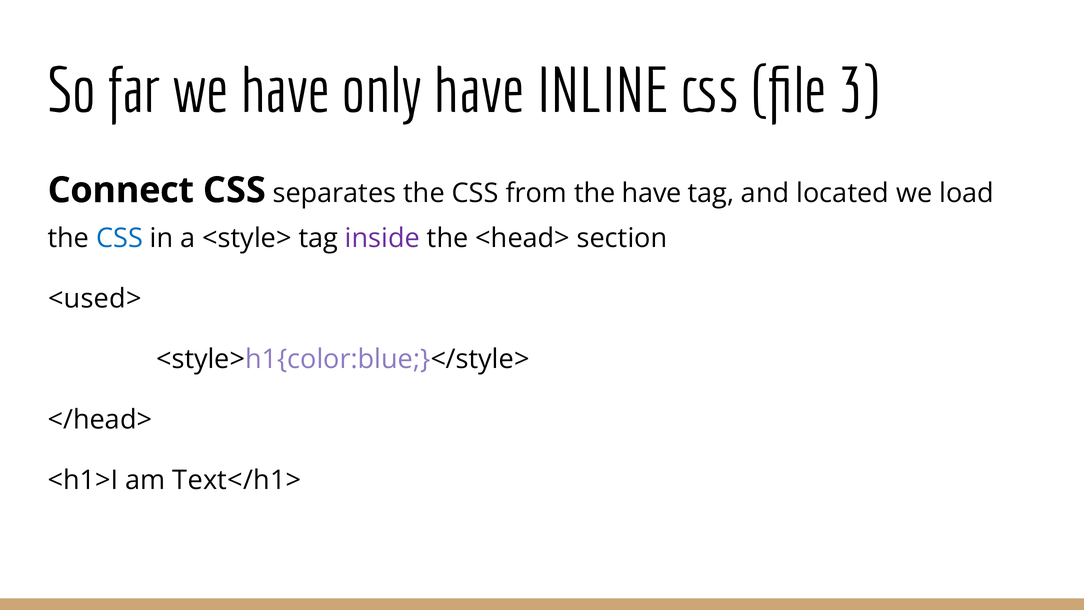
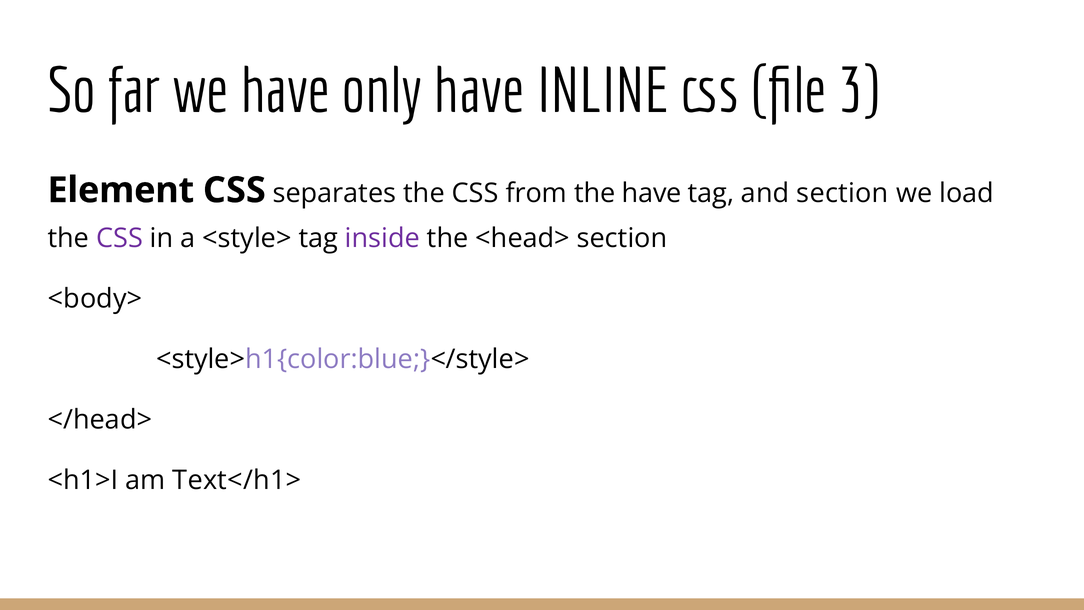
Connect: Connect -> Element (121, 190)
and located: located -> section (842, 193)
CSS colour: blue -> purple (120, 238)
<used>: <used> -> <body> (95, 299)
